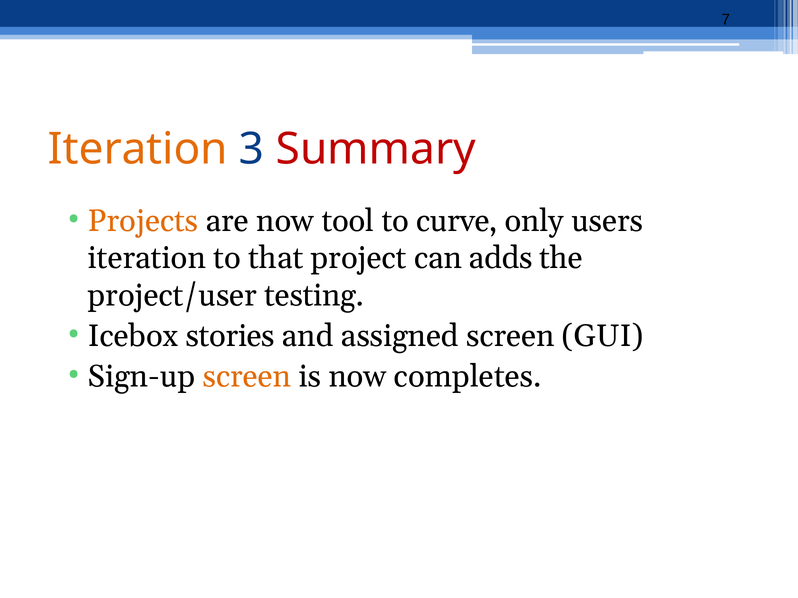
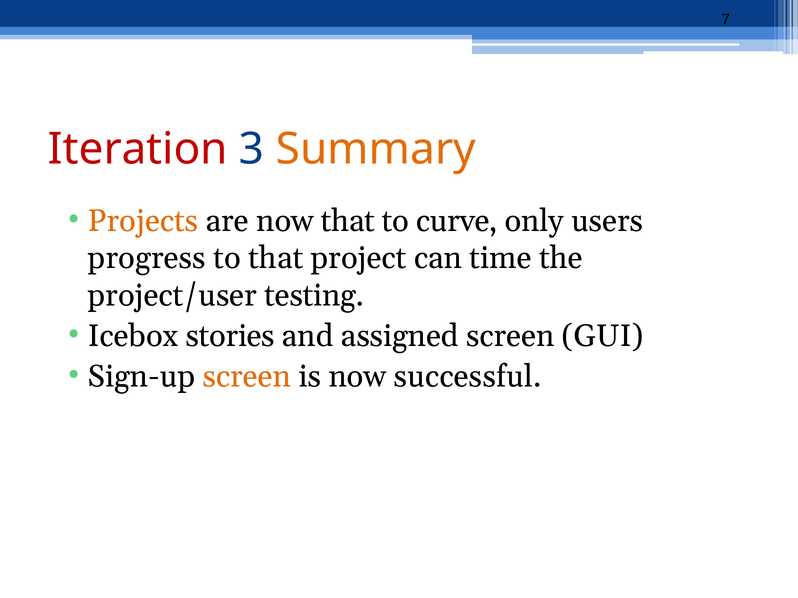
Iteration colour: orange -> red (138, 149)
Summary colour: red -> orange (376, 149)
now tool: tool -> that (348, 221)
iteration: iteration -> progress (147, 258)
adds: adds -> time (501, 258)
completes: completes -> successful (468, 377)
